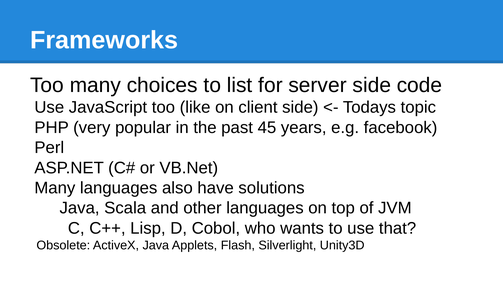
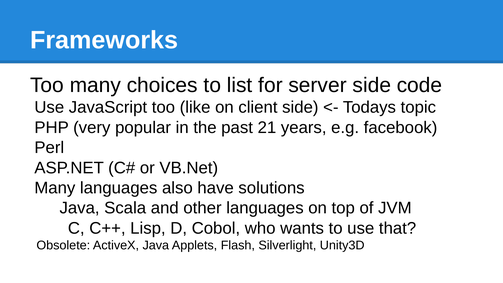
45: 45 -> 21 (267, 128)
